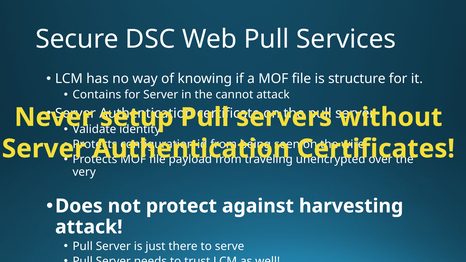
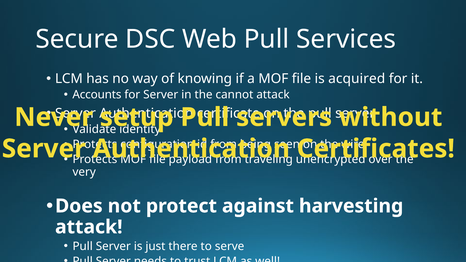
structure: structure -> acquired (357, 79)
Contains: Contains -> Accounts (97, 95)
